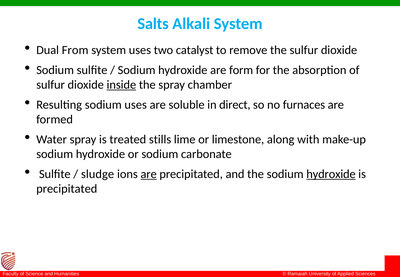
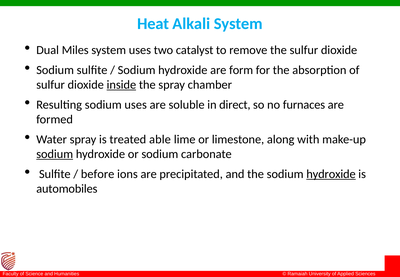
Salts: Salts -> Heat (153, 24)
From: From -> Miles (75, 50)
stills: stills -> able (160, 139)
sodium underline: none -> present (55, 154)
sludge: sludge -> before (98, 174)
are underline: present -> none (149, 174)
precipitated: precipitated -> automobiles (67, 189)
